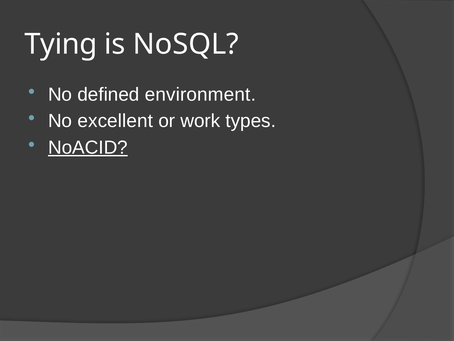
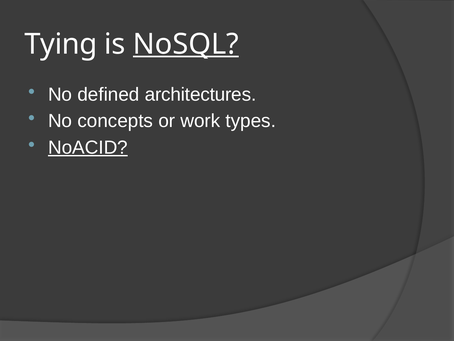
NoSQL underline: none -> present (186, 44)
environment: environment -> architectures (200, 94)
excellent: excellent -> concepts (115, 121)
